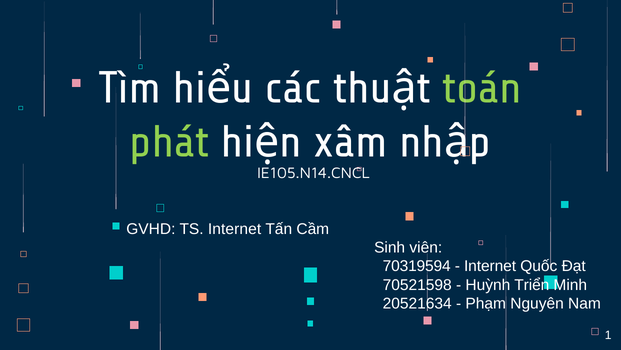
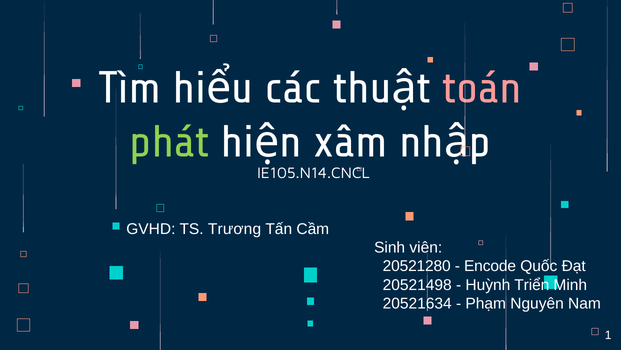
toán colour: light green -> pink (482, 88)
TS Internet: Internet -> Trương (235, 229)
70319594: 70319594 -> 20521280 (417, 266)
Internet: Internet -> Encode (490, 266)
70521598: 70521598 -> 20521498 (417, 284)
